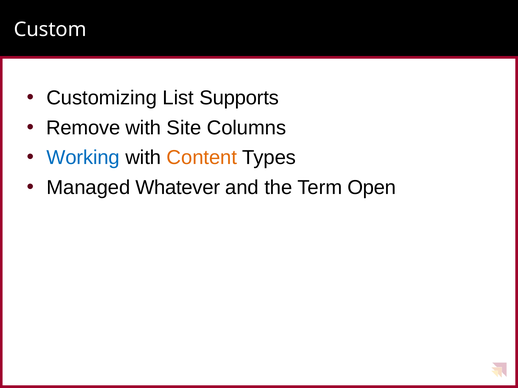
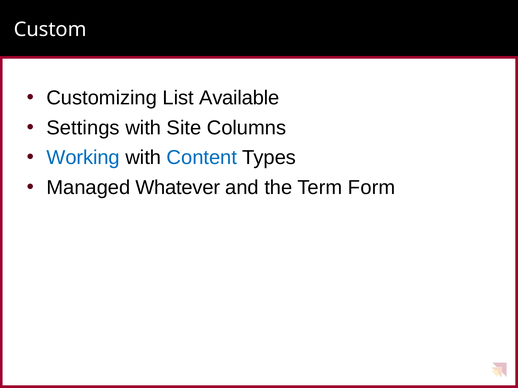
Supports: Supports -> Available (239, 98)
Remove: Remove -> Settings (83, 128)
Content colour: orange -> blue (202, 158)
Open: Open -> Form (372, 188)
